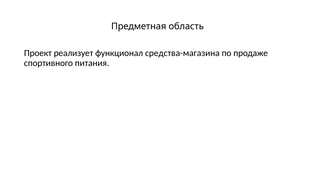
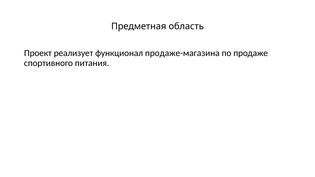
средства-магазина: средства-магазина -> продаже-магазина (182, 53)
